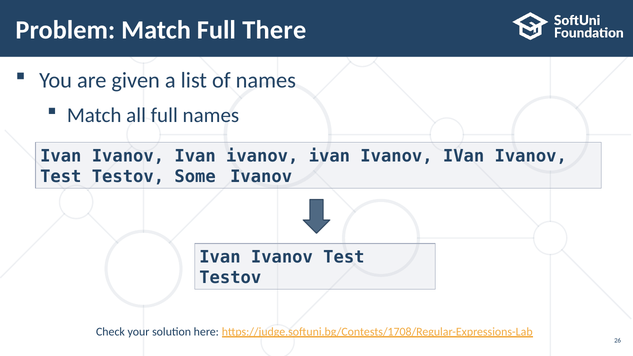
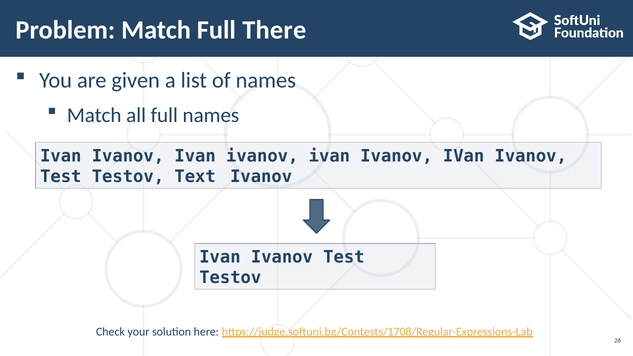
Some: Some -> Text (195, 177)
